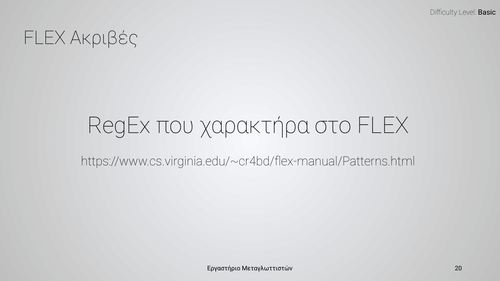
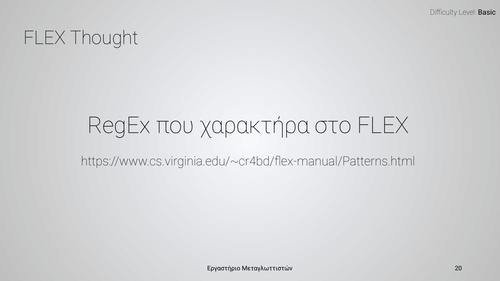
Ακριβές: Ακριβές -> Thought (104, 38)
